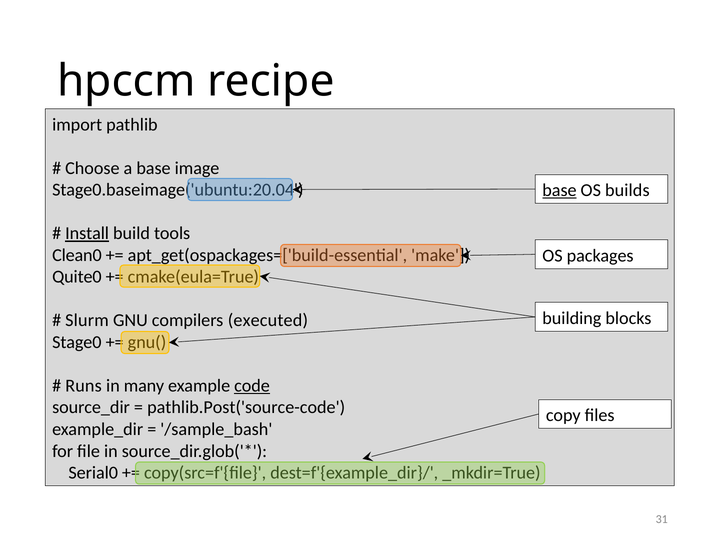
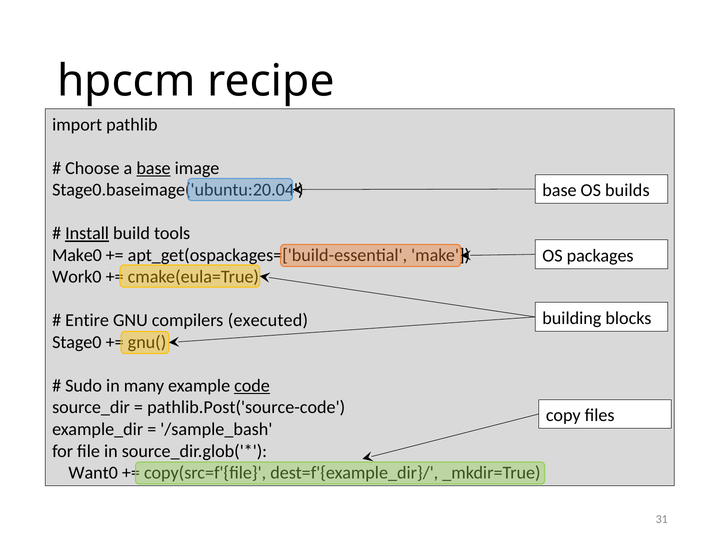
base underline: none -> present (153, 168)
base underline: present -> none (559, 190)
Clean0: Clean0 -> Make0 (77, 255)
Quite0: Quite0 -> Work0 (77, 277)
Slurm: Slurm -> Entire (87, 320)
Runs: Runs -> Sudo (84, 386)
Serial0: Serial0 -> Want0 (93, 473)
